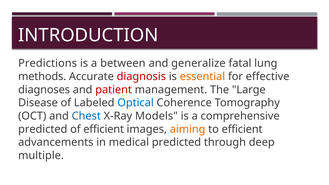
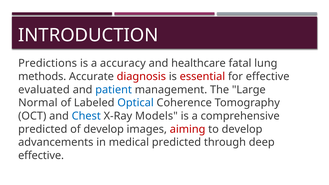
between: between -> accuracy (123, 63)
generalize: generalize -> healthcare (198, 63)
essential colour: orange -> red (202, 77)
diagnoses: diagnoses -> evaluated (44, 90)
patient colour: red -> blue (114, 90)
Disease: Disease -> Normal (38, 103)
of efficient: efficient -> develop (104, 129)
aiming colour: orange -> red (188, 129)
to efficient: efficient -> develop (242, 129)
multiple: multiple -> effective (41, 156)
